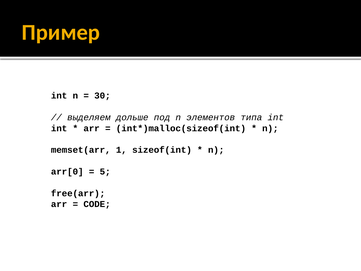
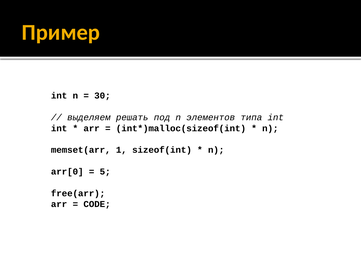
дольше: дольше -> решать (132, 117)
